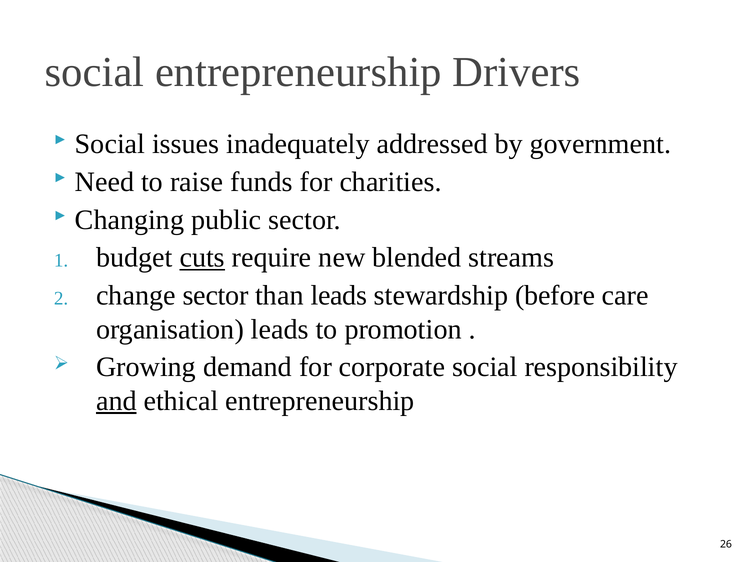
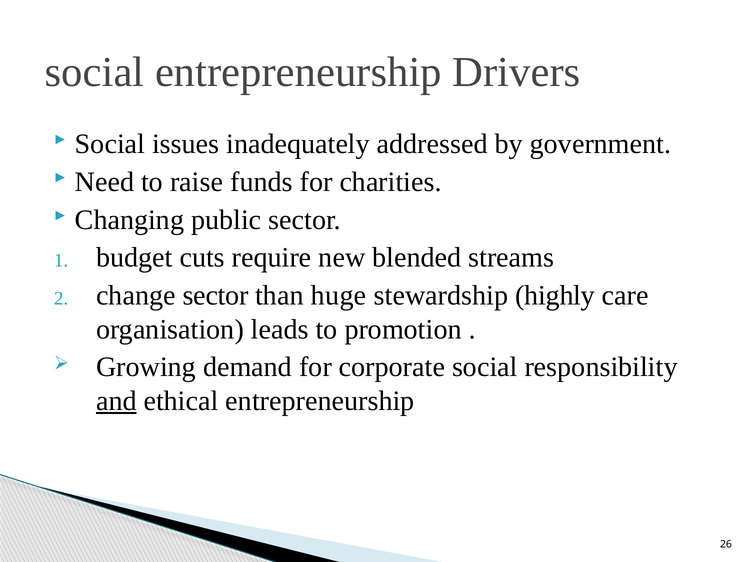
cuts underline: present -> none (202, 258)
than leads: leads -> huge (339, 296)
before: before -> highly (555, 296)
